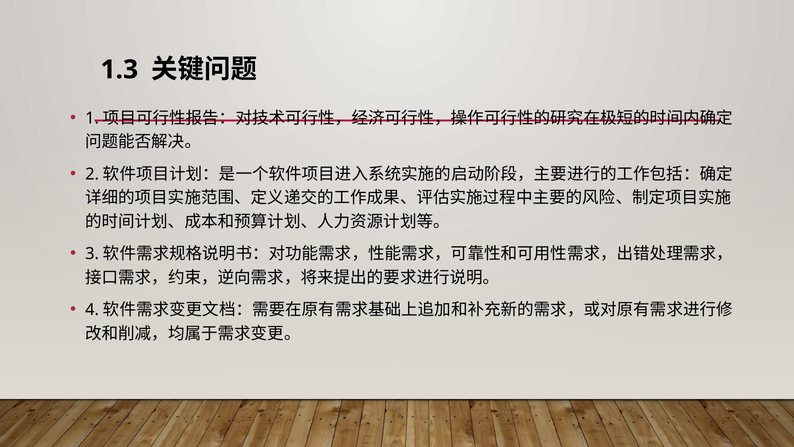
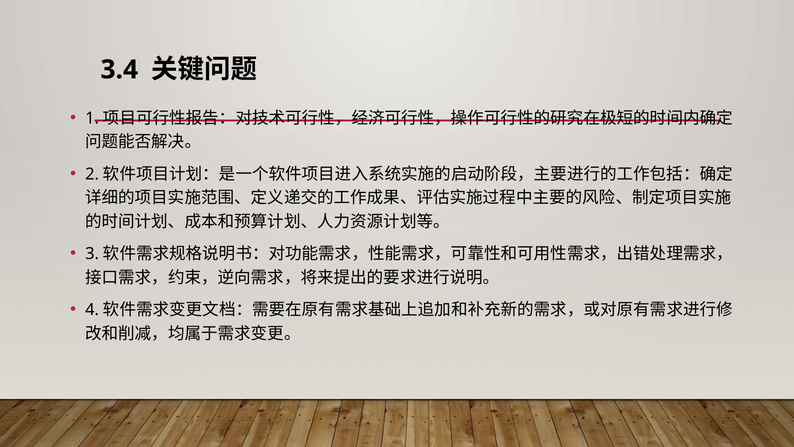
1.3: 1.3 -> 3.4 (119, 70)
